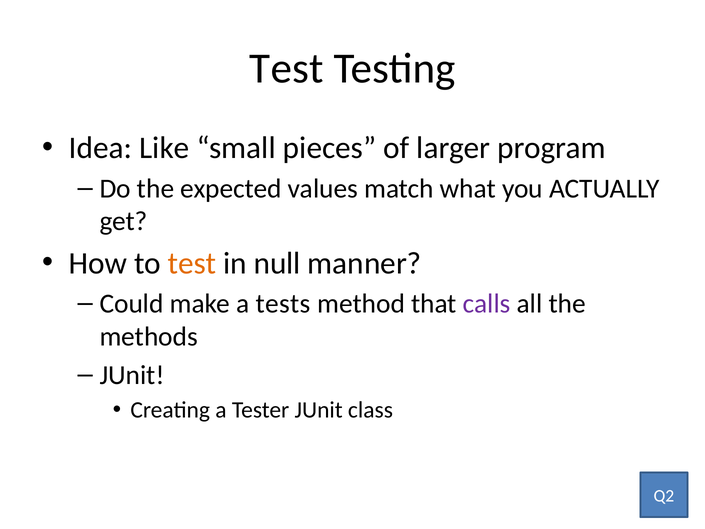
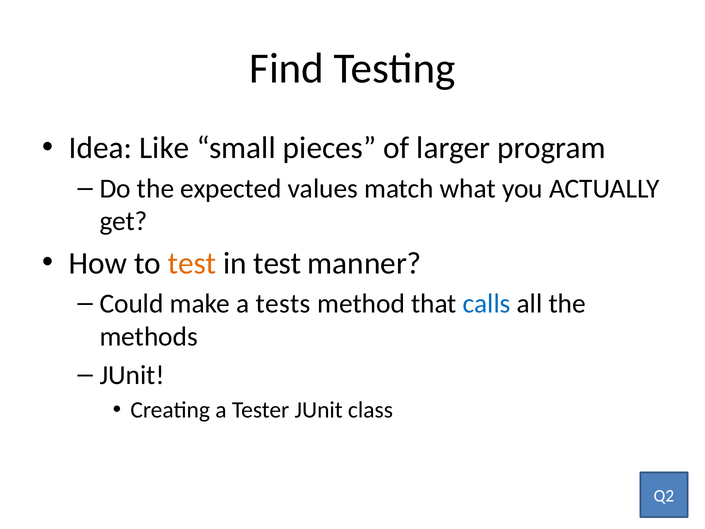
Test: Test -> Find (287, 68)
in null: null -> test (277, 263)
calls colour: purple -> blue (487, 304)
